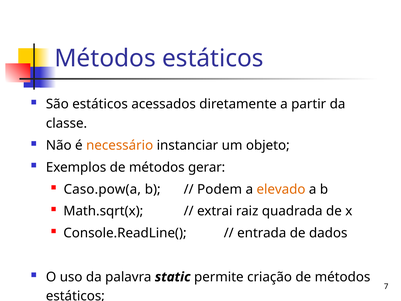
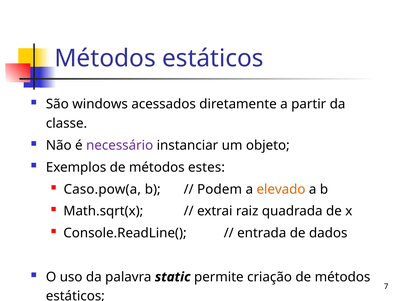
São estáticos: estáticos -> windows (100, 104)
necessário colour: orange -> purple (120, 145)
gerar: gerar -> estes (207, 167)
